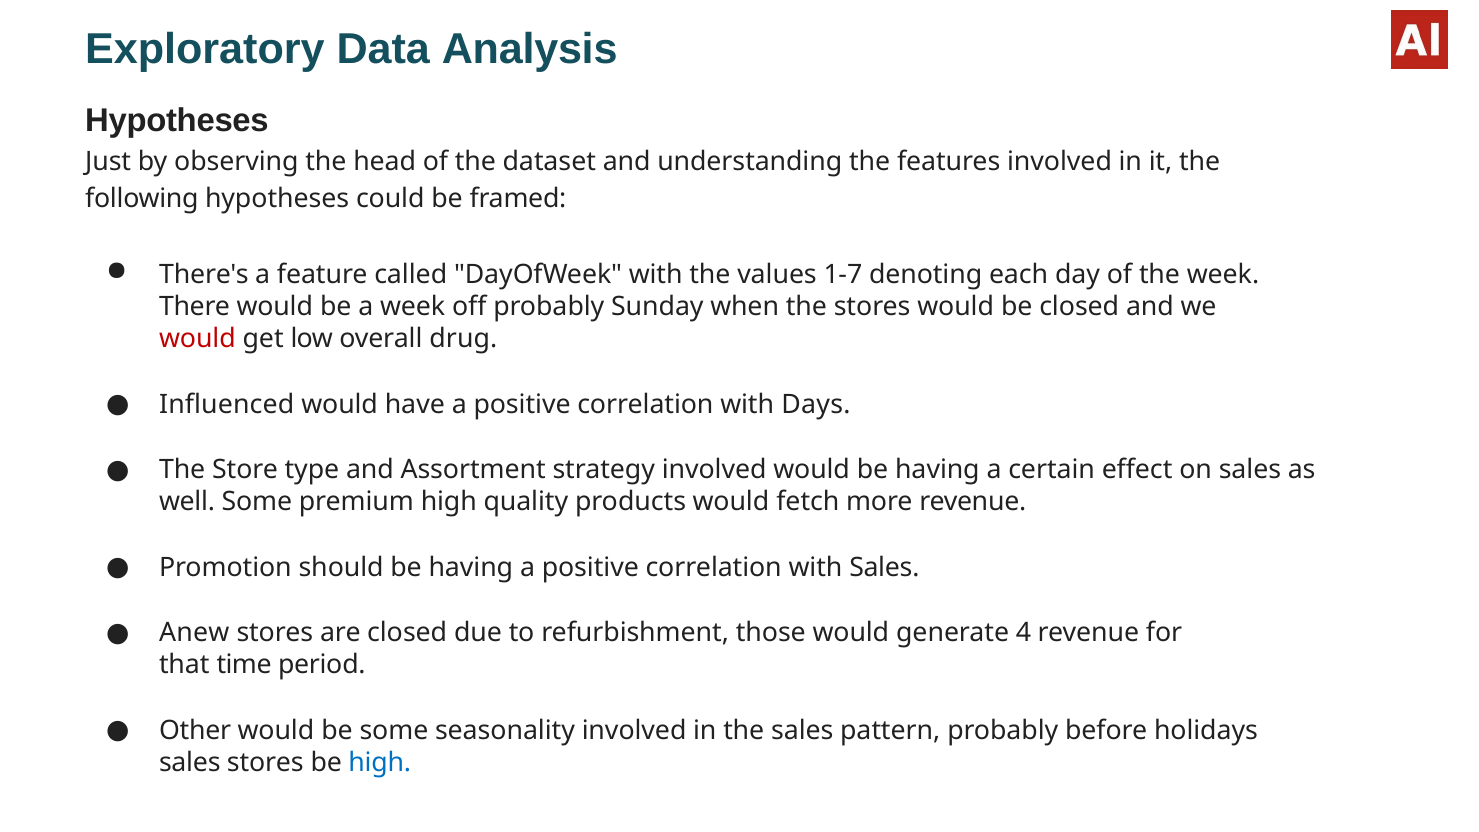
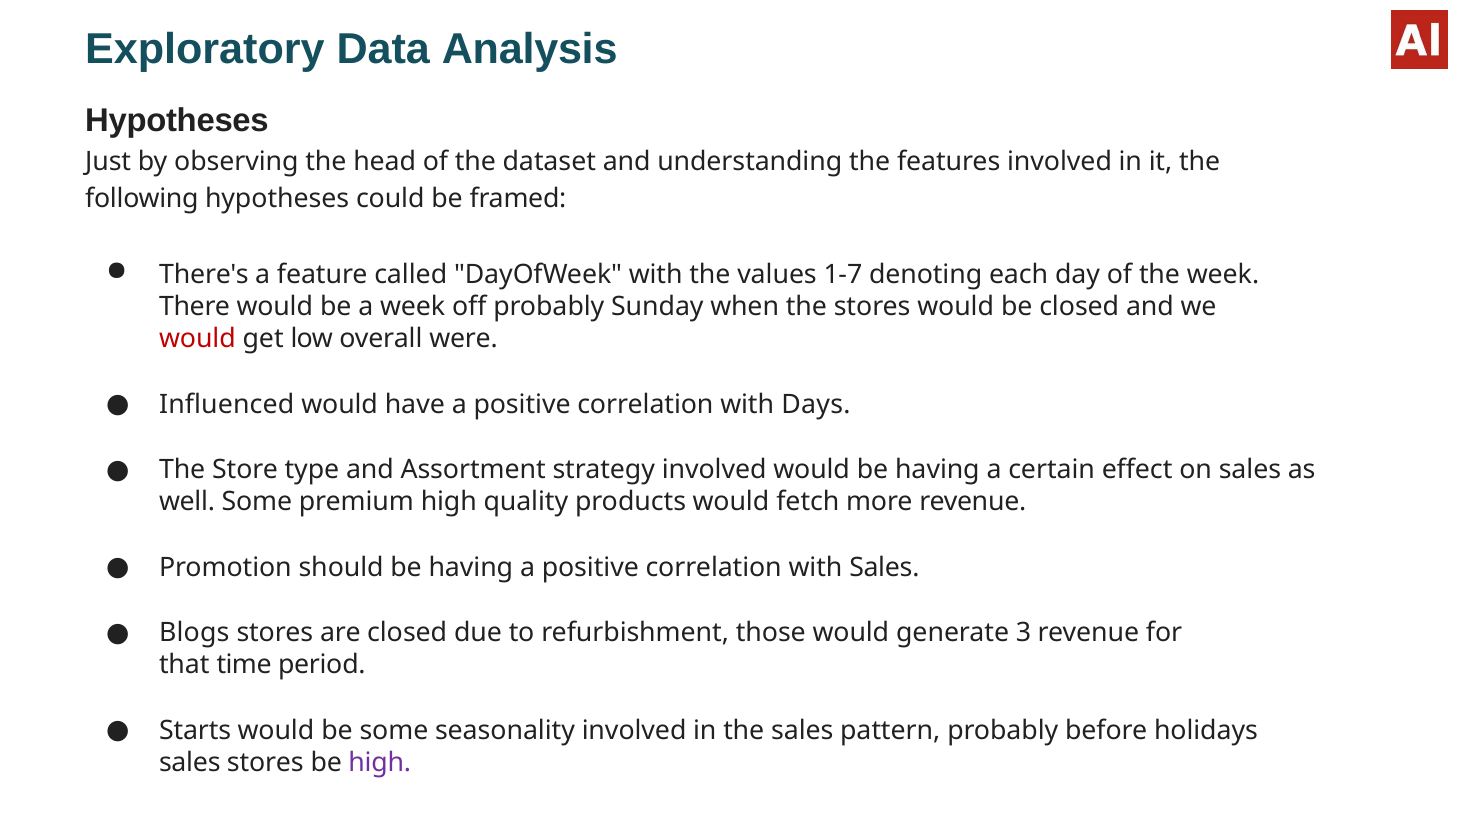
drug: drug -> were (464, 339)
Anew: Anew -> Blogs (194, 633)
4: 4 -> 3 (1023, 633)
Other: Other -> Starts (195, 730)
high colour: blue -> purple (380, 762)
